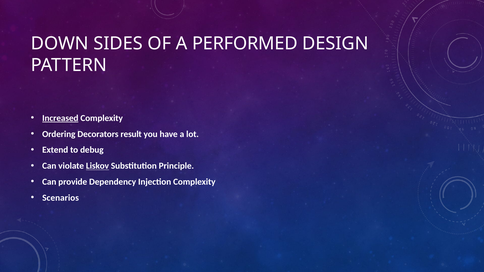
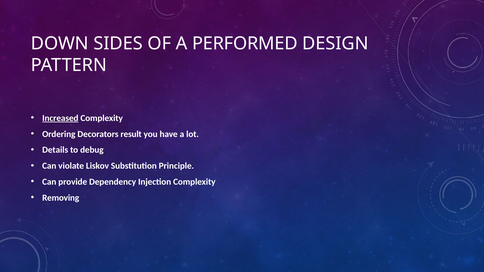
Extend: Extend -> Details (55, 150)
Liskov underline: present -> none (97, 166)
Scenarios: Scenarios -> Removing (61, 198)
